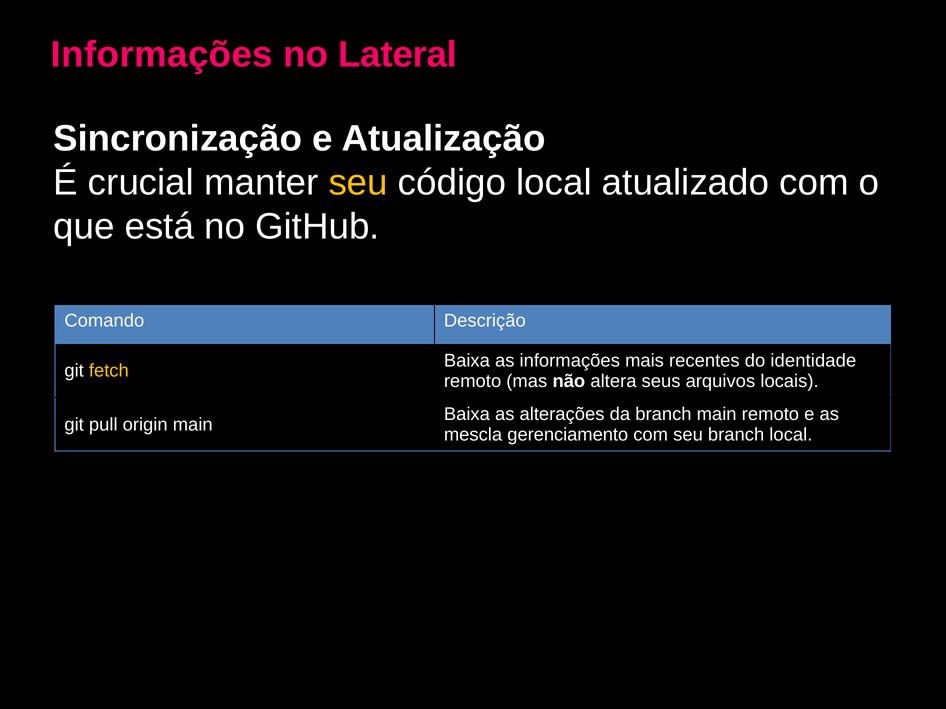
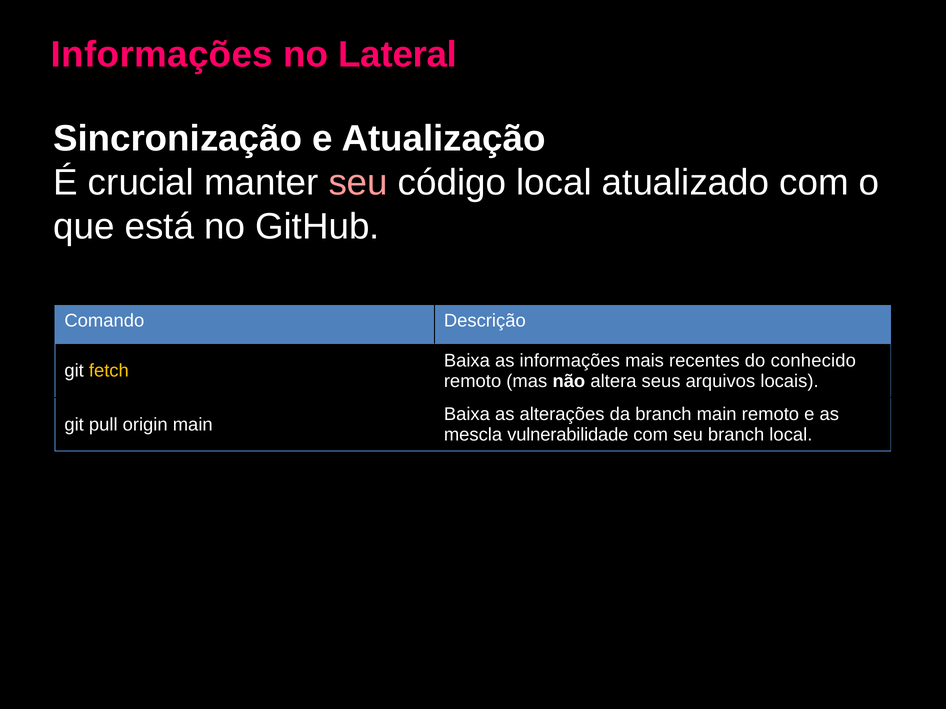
seu colour: yellow -> pink (358, 183)
identidade: identidade -> conhecido (813, 361)
gerenciamento: gerenciamento -> vulnerabilidade (568, 435)
